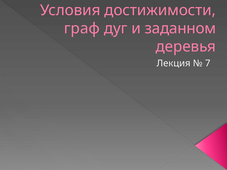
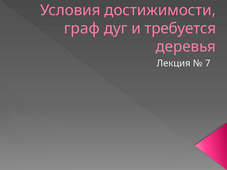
заданном: заданном -> требуется (180, 28)
